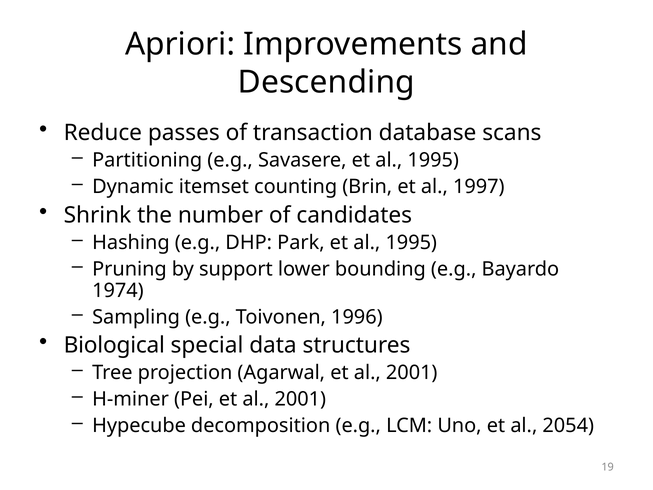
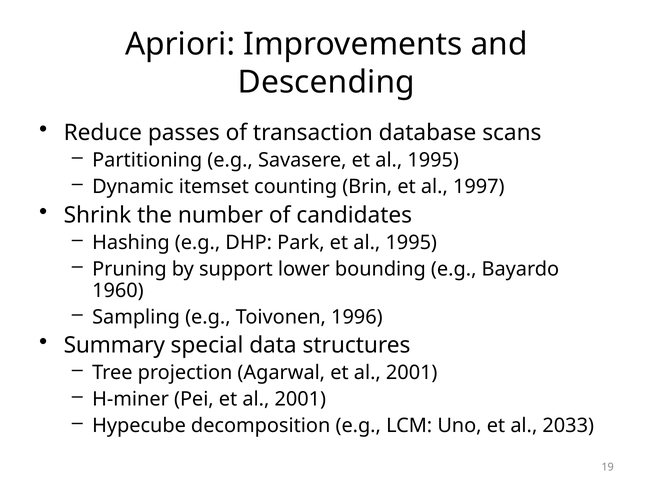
1974: 1974 -> 1960 (118, 290)
Biological: Biological -> Summary (114, 345)
2054: 2054 -> 2033 (568, 426)
